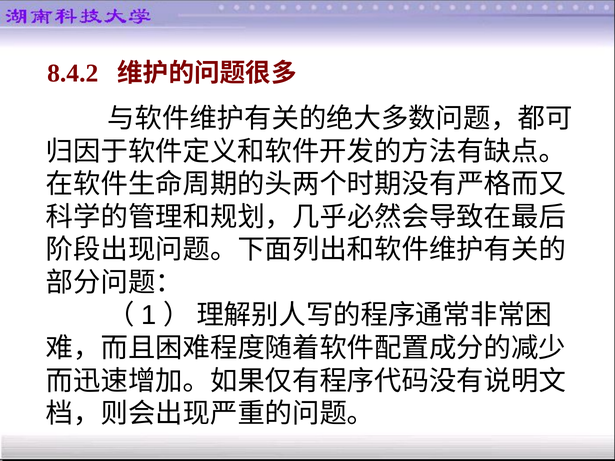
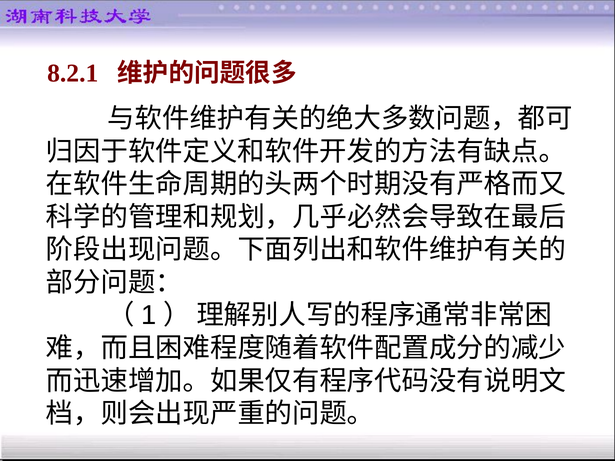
8.4.2: 8.4.2 -> 8.2.1 (73, 74)
